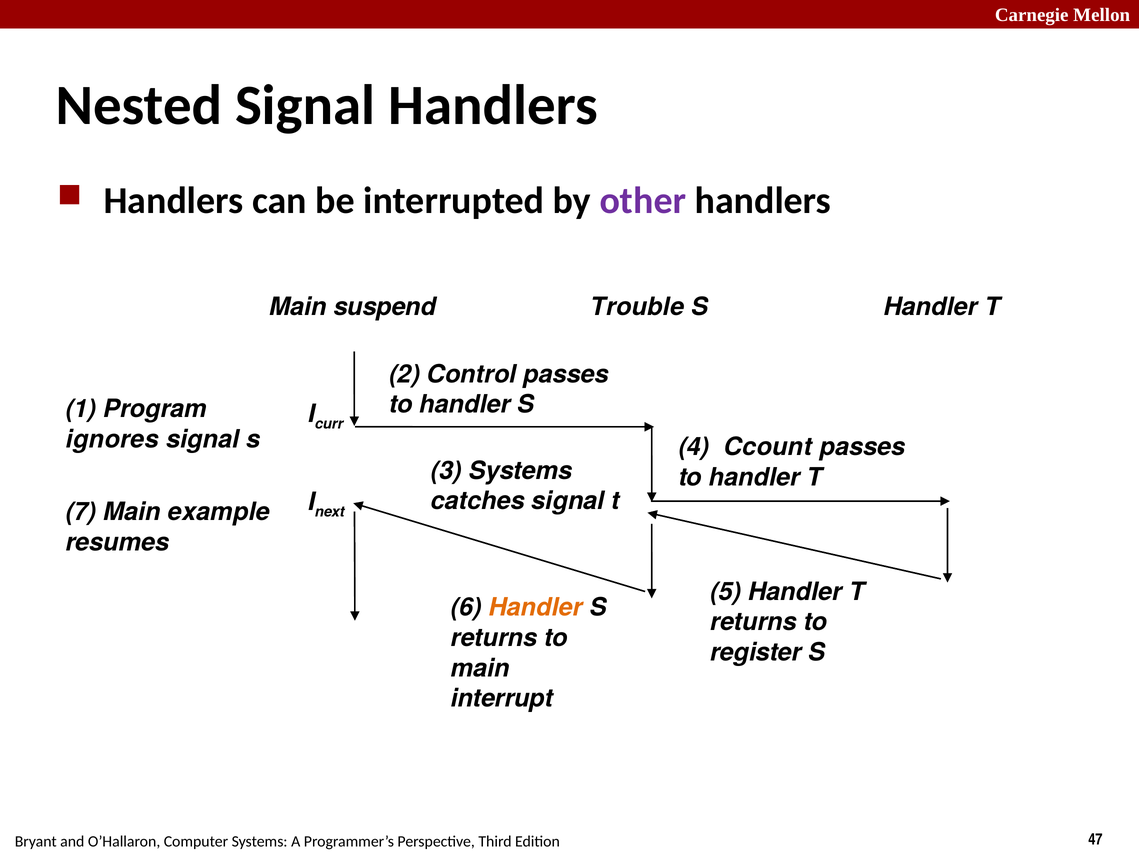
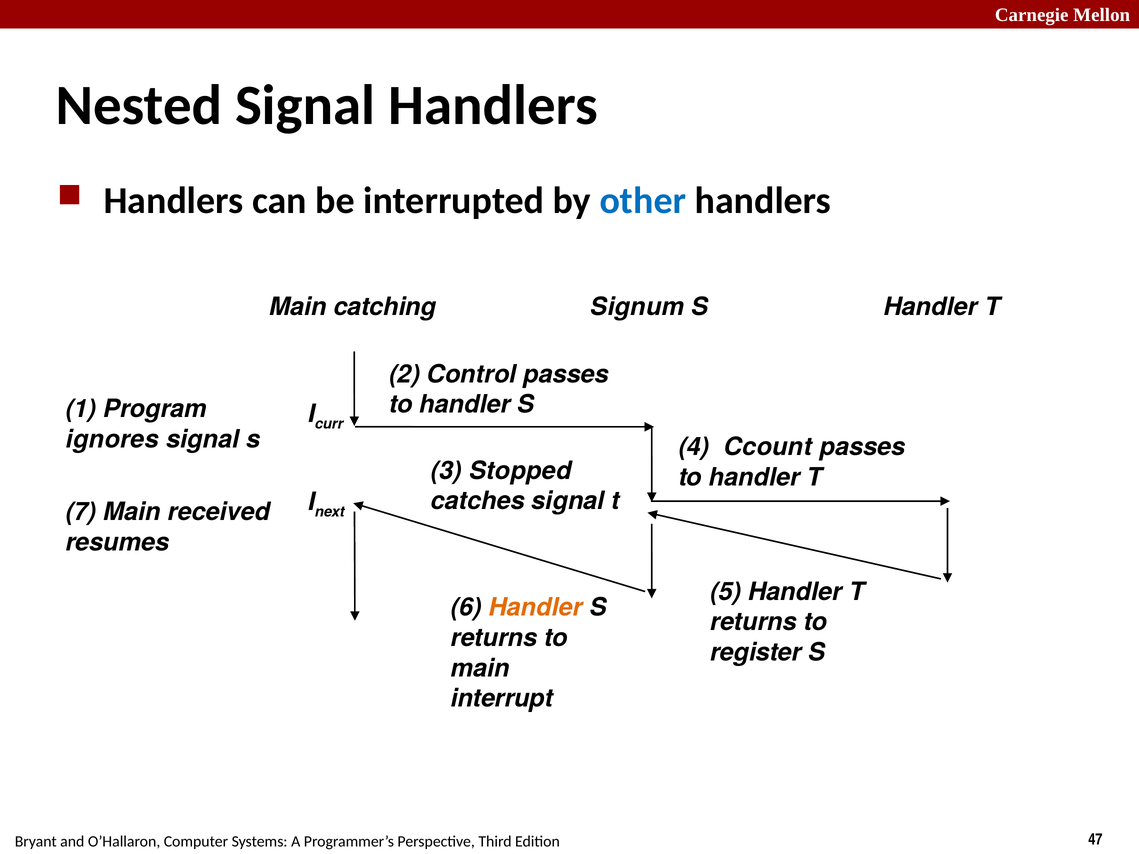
other colour: purple -> blue (643, 201)
suspend: suspend -> catching (385, 307)
Trouble: Trouble -> Signum (637, 307)
3 Systems: Systems -> Stopped (520, 471)
example: example -> received (219, 512)
